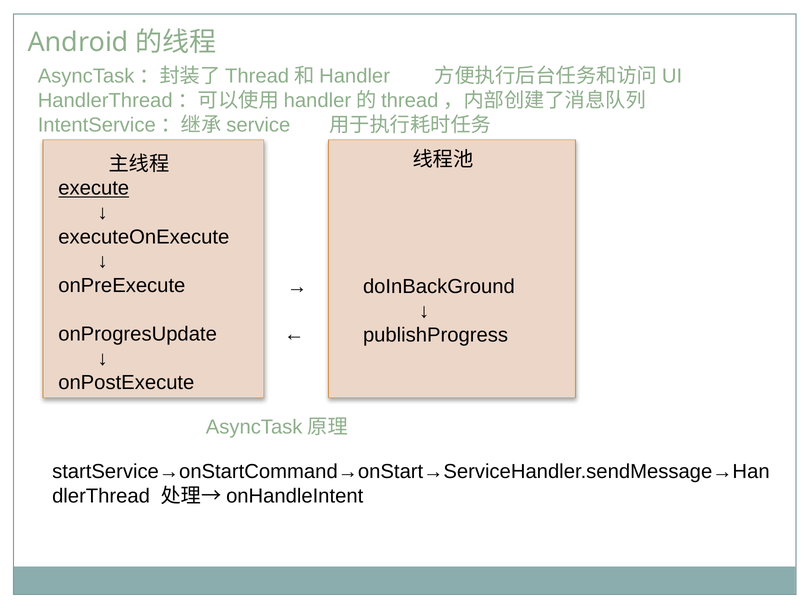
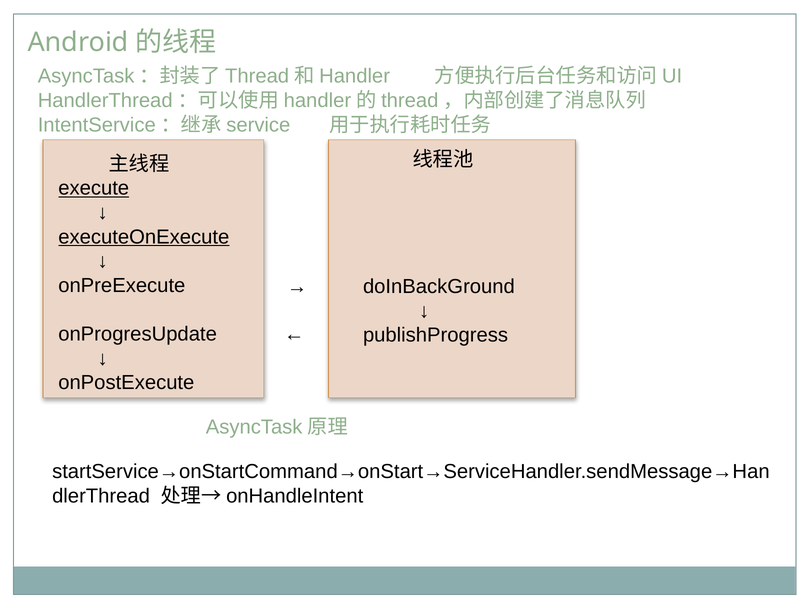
executeOnExecute underline: none -> present (144, 237)
